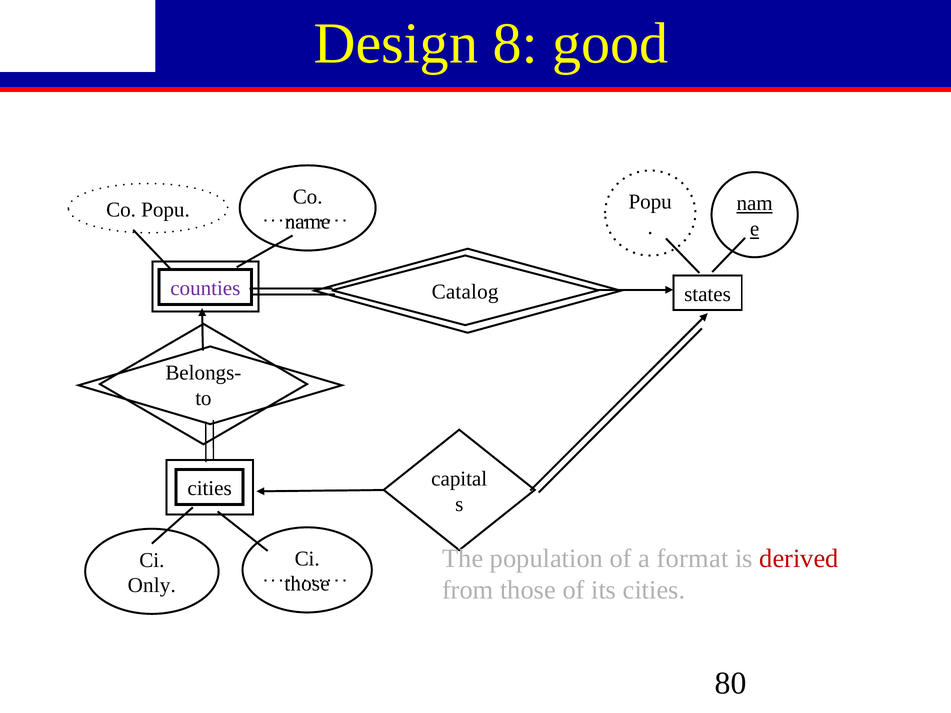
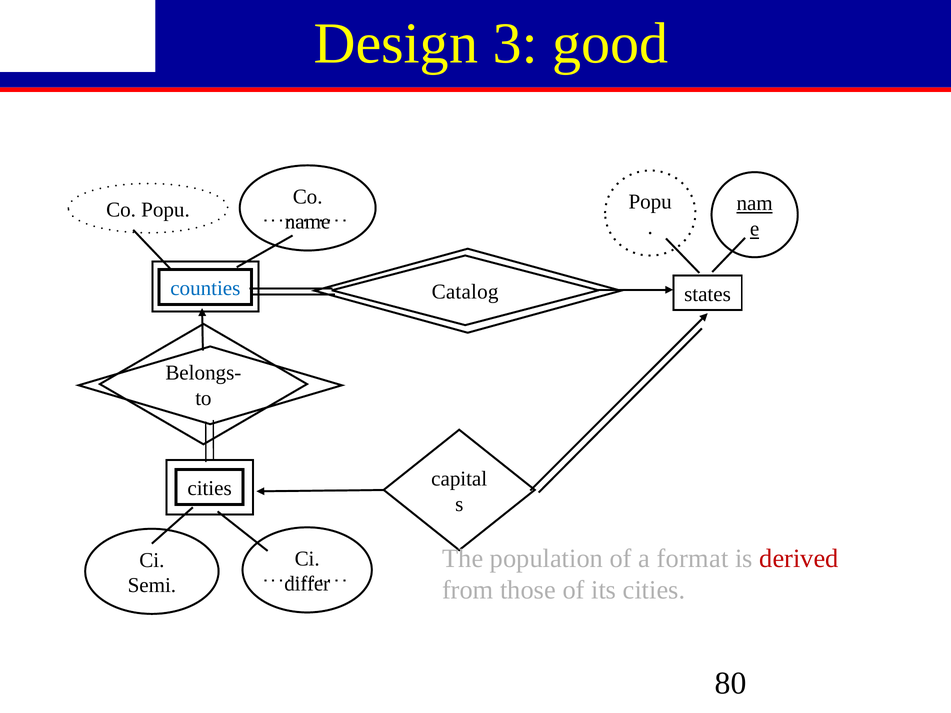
8: 8 -> 3 (515, 44)
counties colour: purple -> blue (205, 289)
those: those -> differ (307, 584)
Only: Only -> Semi (152, 586)
